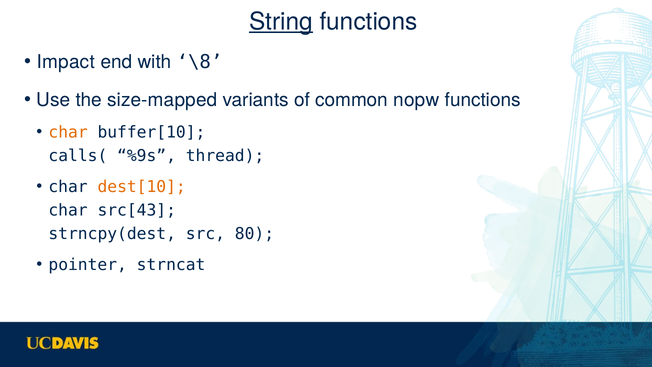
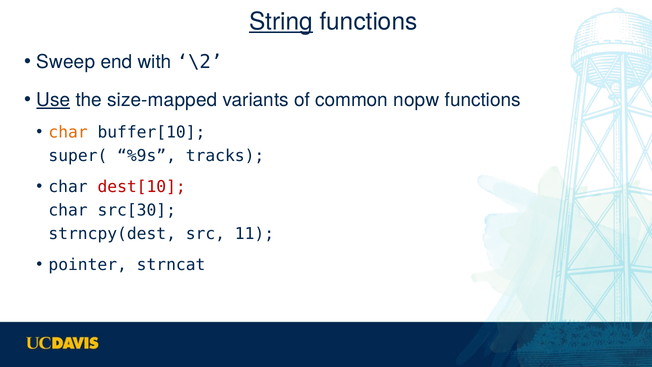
Impact: Impact -> Sweep (66, 62)
\8: \8 -> \2 (200, 62)
Use underline: none -> present (53, 100)
calls(: calls( -> super( (78, 156)
thread: thread -> tracks (225, 156)
dest[10 colour: orange -> red (142, 187)
src[43: src[43 -> src[30 (137, 210)
80: 80 -> 11 (254, 234)
